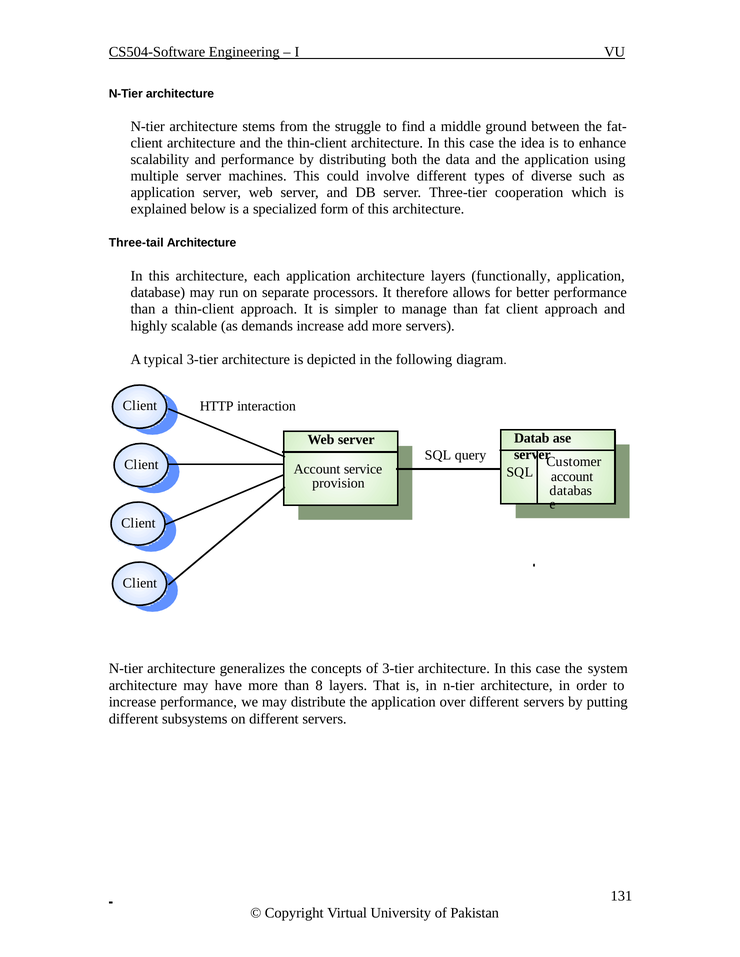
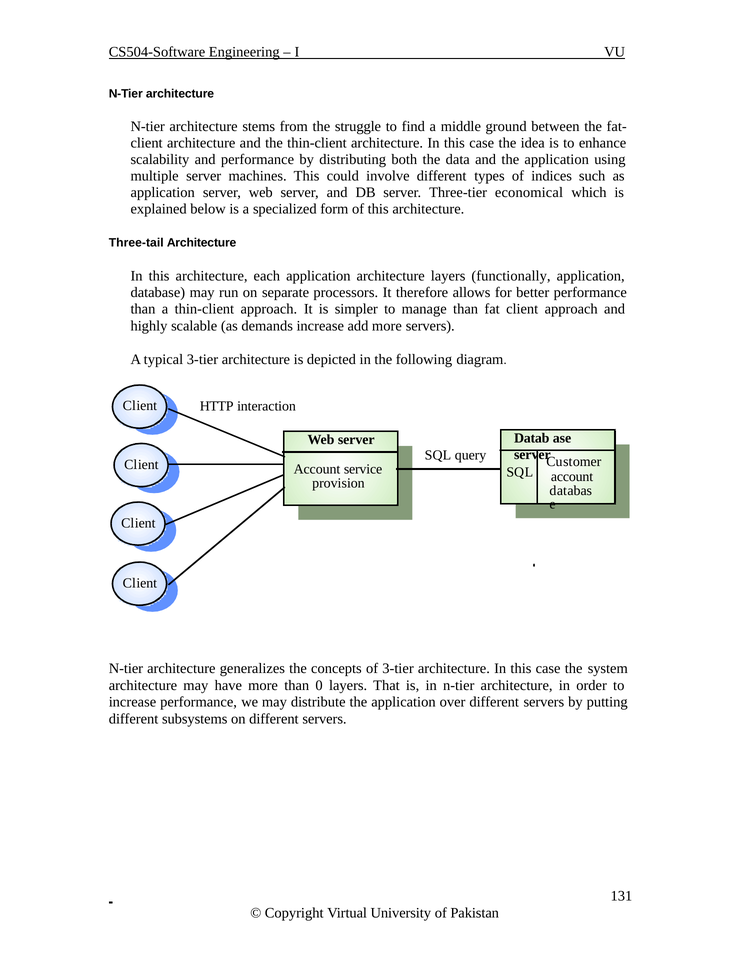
diverse: diverse -> indices (552, 176)
cooperation: cooperation -> economical (529, 193)
8: 8 -> 0 (319, 686)
